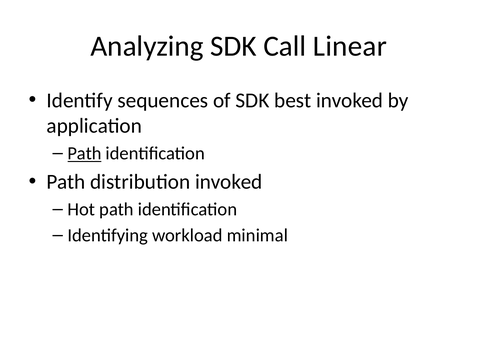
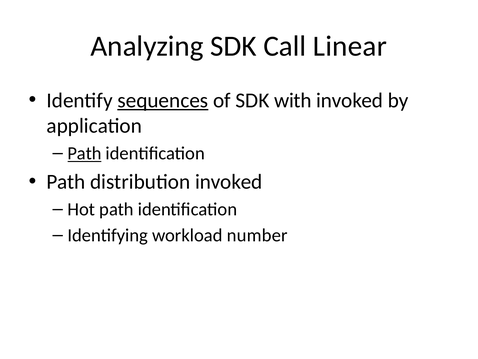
sequences underline: none -> present (163, 100)
best: best -> with (293, 100)
minimal: minimal -> number (257, 235)
